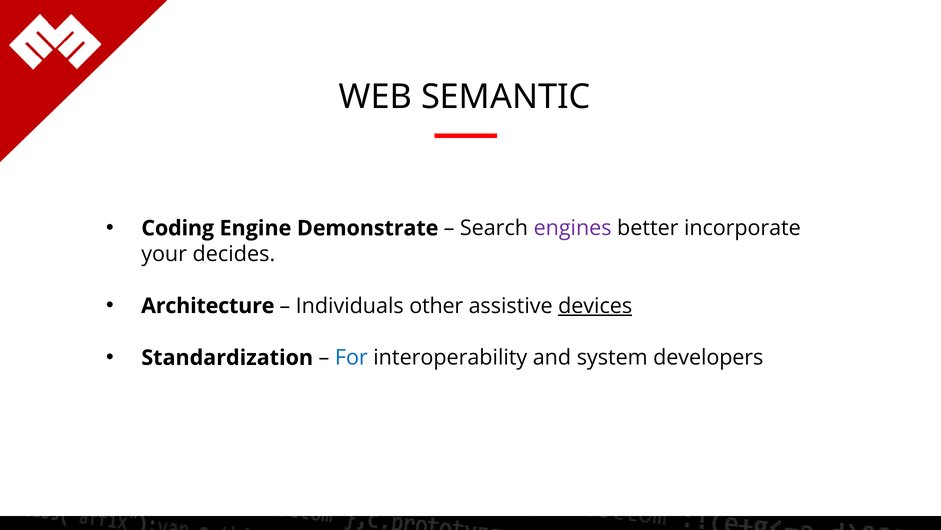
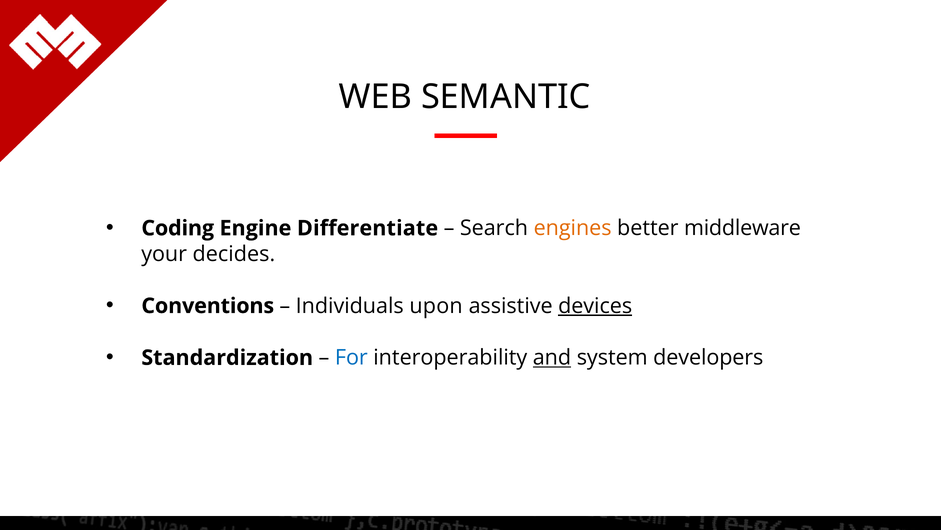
Demonstrate: Demonstrate -> Differentiate (368, 228)
engines colour: purple -> orange (573, 228)
incorporate: incorporate -> middleware (742, 228)
Architecture: Architecture -> Conventions (208, 306)
other: other -> upon (436, 306)
and underline: none -> present (552, 357)
